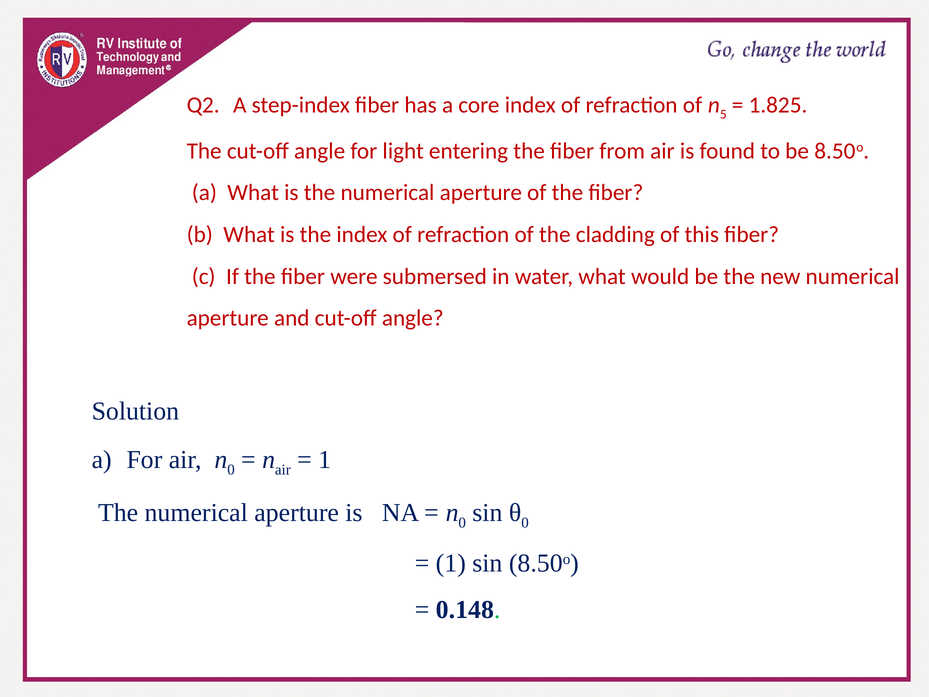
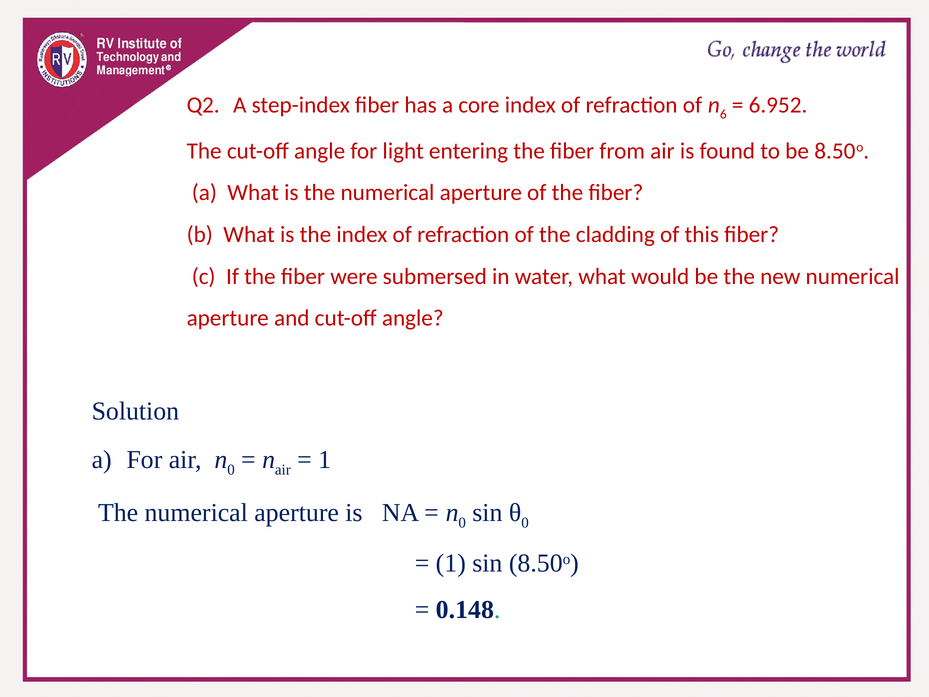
5: 5 -> 6 (723, 114)
1.825: 1.825 -> 6.952 (778, 105)
